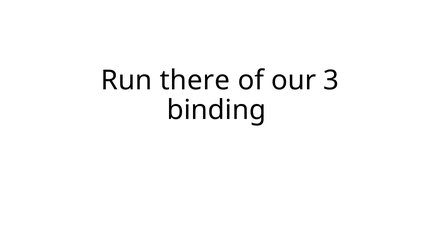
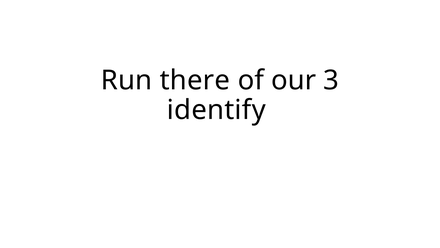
binding: binding -> identify (216, 110)
